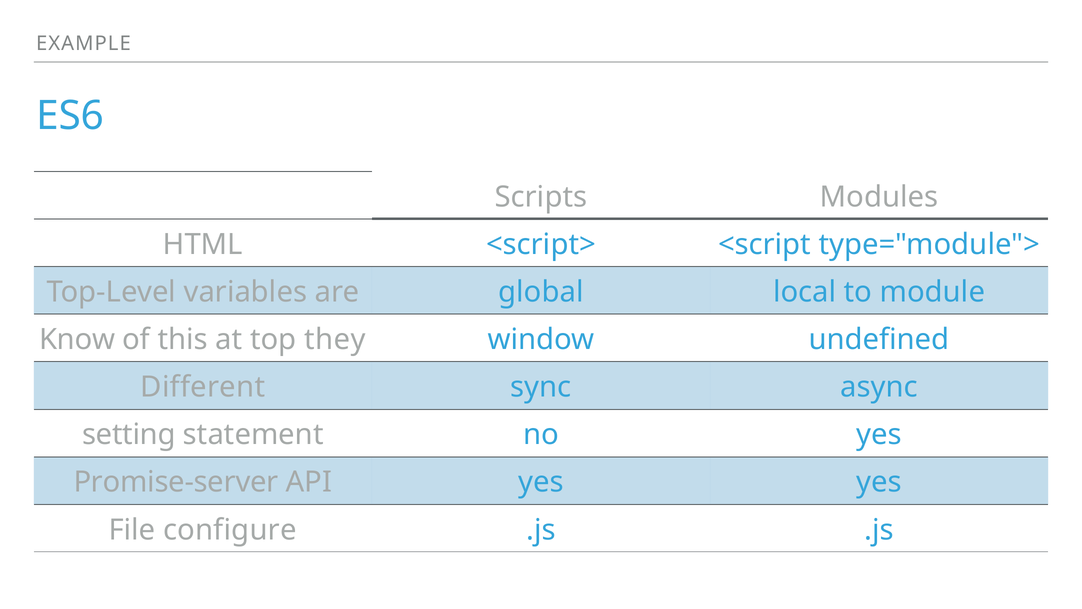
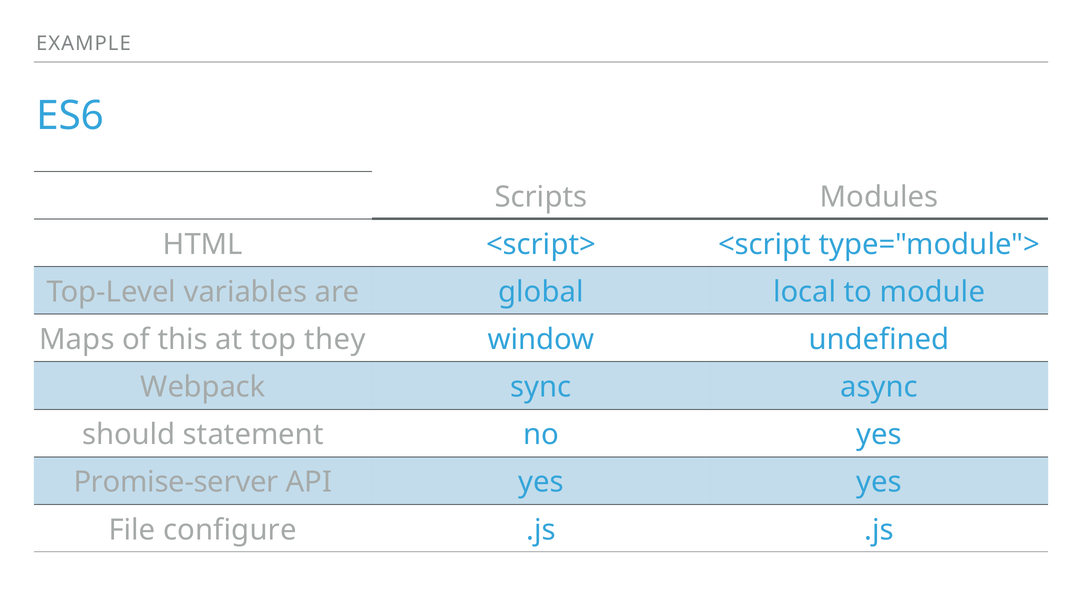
Know: Know -> Maps (77, 339)
Different: Different -> Webpack (203, 387)
setting: setting -> should (129, 434)
